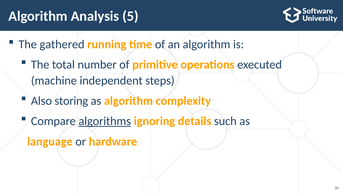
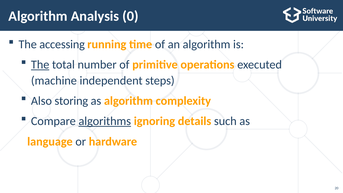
5: 5 -> 0 (130, 16)
gathered: gathered -> accessing (62, 44)
The underline: none -> present (40, 65)
